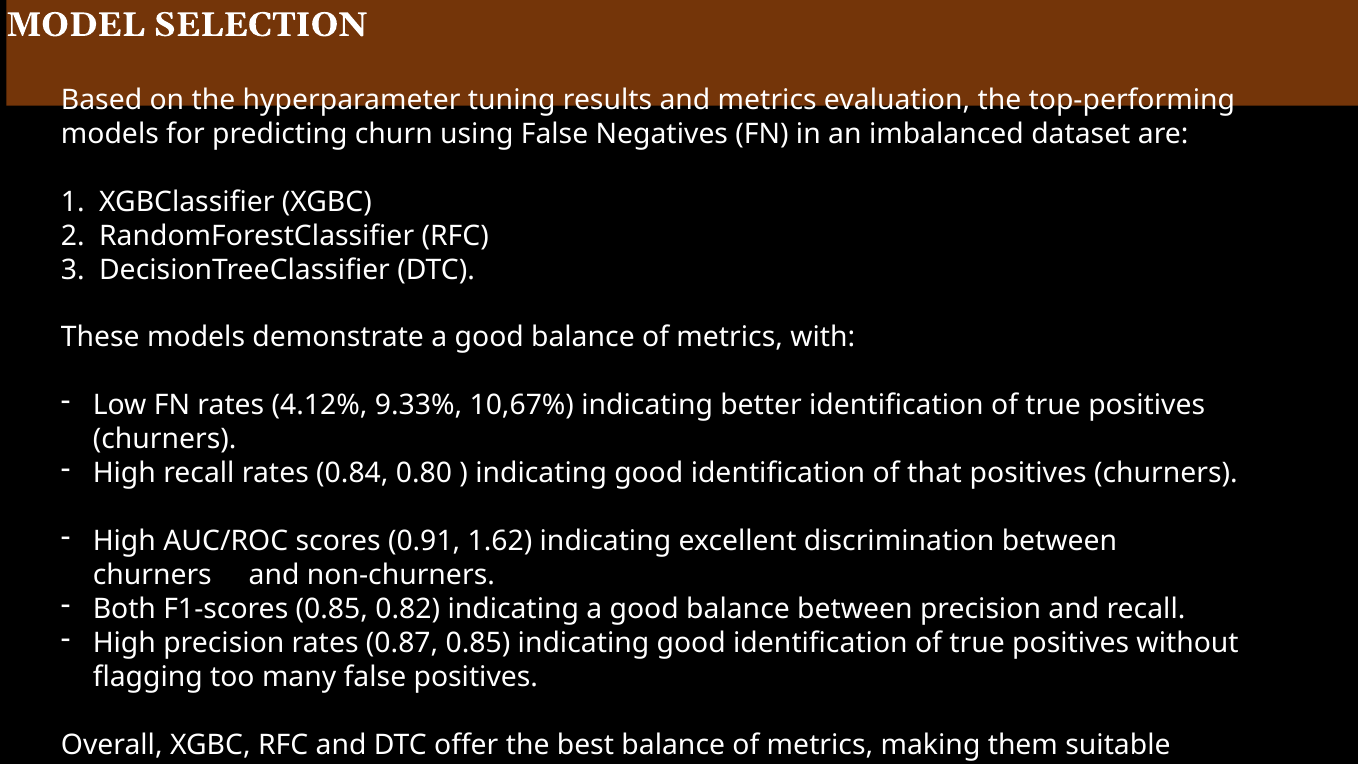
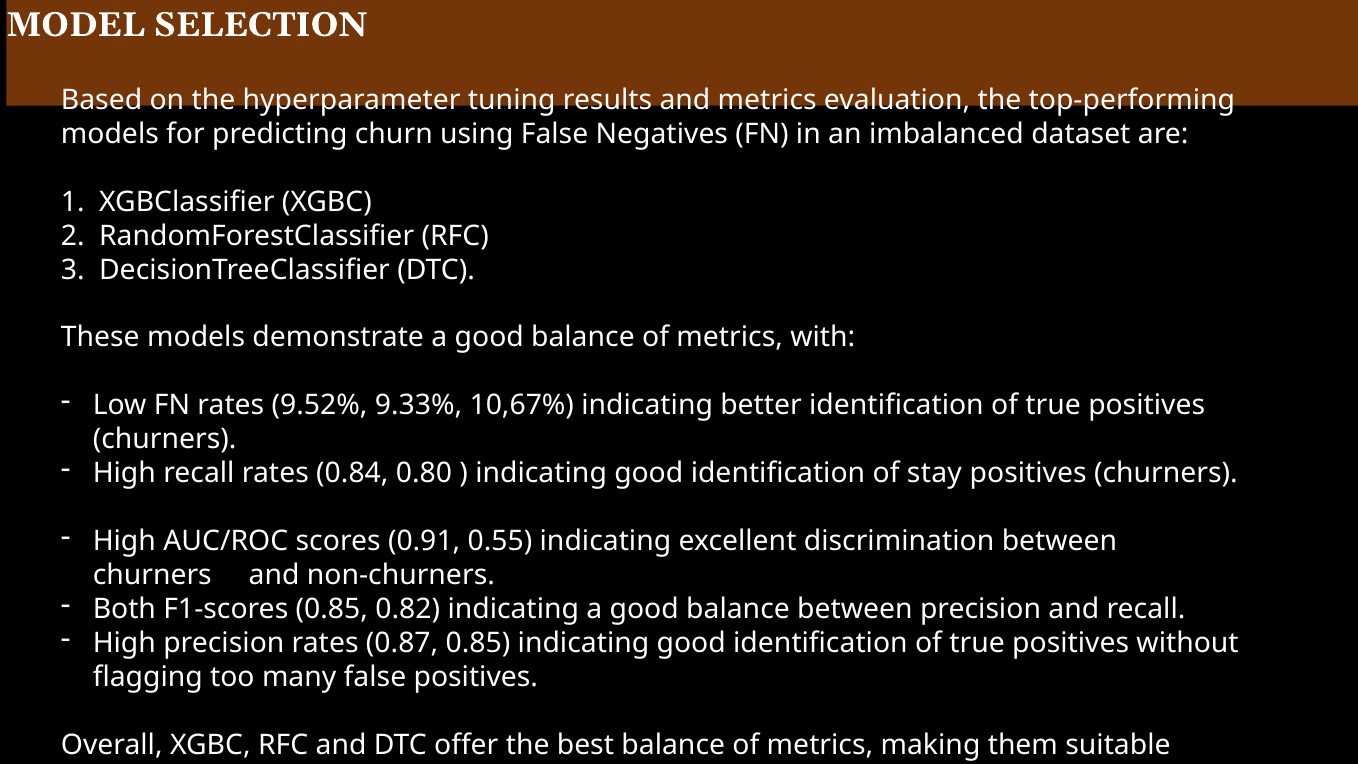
4.12%: 4.12% -> 9.52% (320, 405)
that: that -> stay (934, 473)
1.62: 1.62 -> 0.55 (500, 541)
